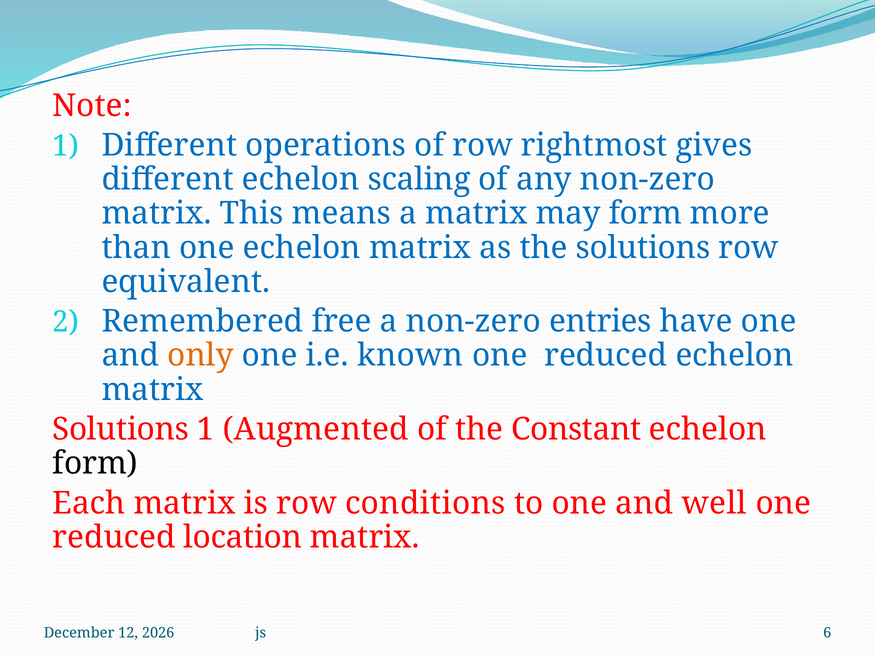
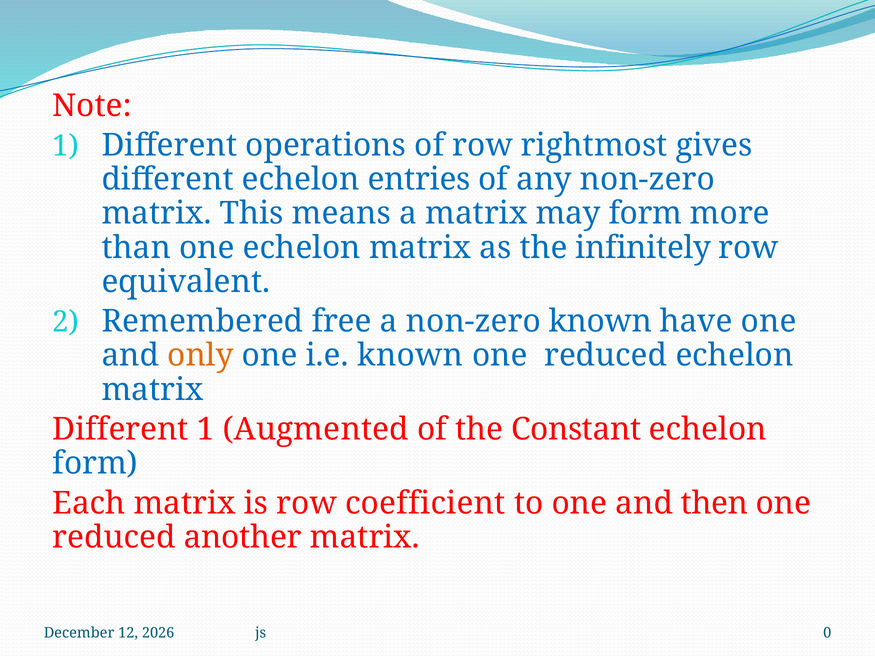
scaling: scaling -> entries (419, 180)
the solutions: solutions -> infinitely (643, 248)
non-zero entries: entries -> known (600, 322)
Solutions: Solutions -> Different (120, 430)
form colour: black -> blue (95, 464)
conditions: conditions -> coefficient (425, 503)
well: well -> then (715, 503)
location: location -> another (243, 538)
6: 6 -> 0 (827, 633)
